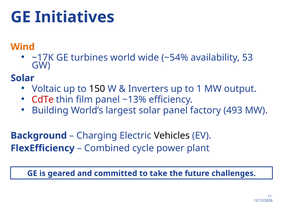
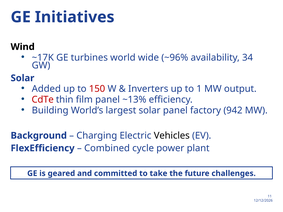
Wind colour: orange -> black (23, 47)
~54%: ~54% -> ~96% (175, 58)
53: 53 -> 34 (248, 58)
Voltaic: Voltaic -> Added (46, 89)
150 colour: black -> red (97, 89)
493: 493 -> 942 (233, 110)
